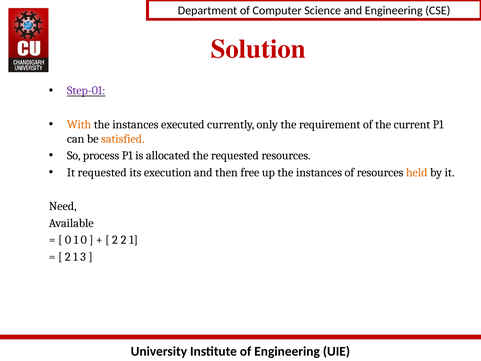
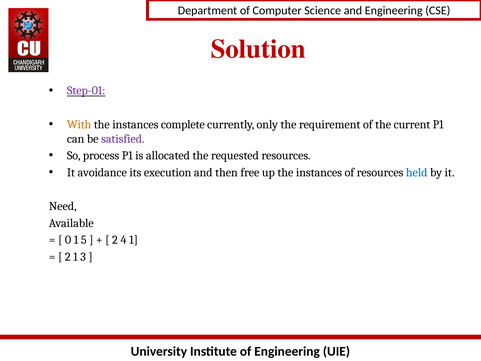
executed: executed -> complete (183, 124)
satisfied colour: orange -> purple (123, 139)
It requested: requested -> avoidance (102, 172)
held colour: orange -> blue (417, 172)
1 0: 0 -> 5 (84, 240)
2 2: 2 -> 4 (124, 240)
